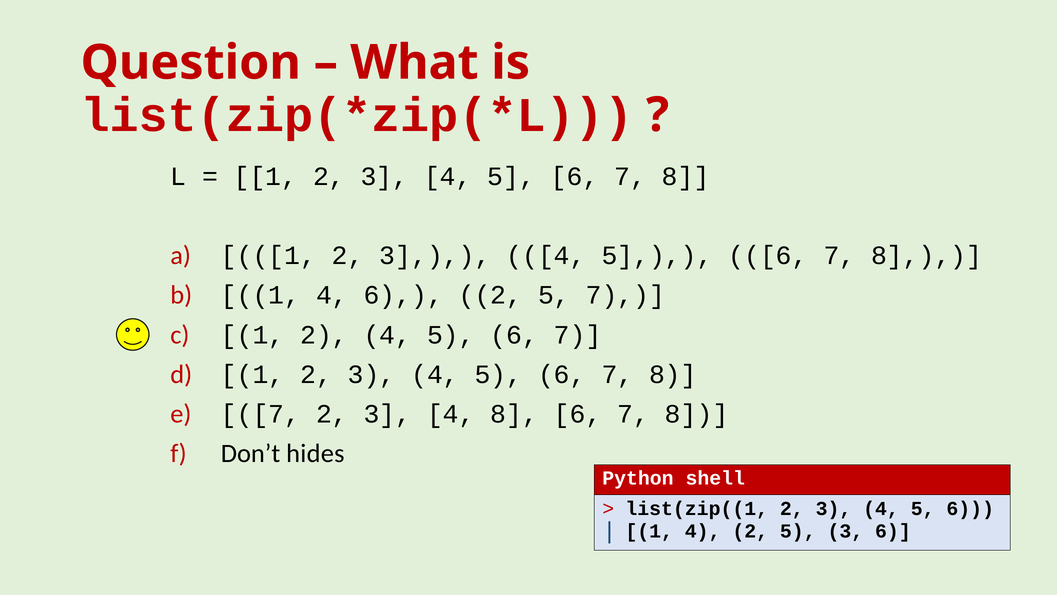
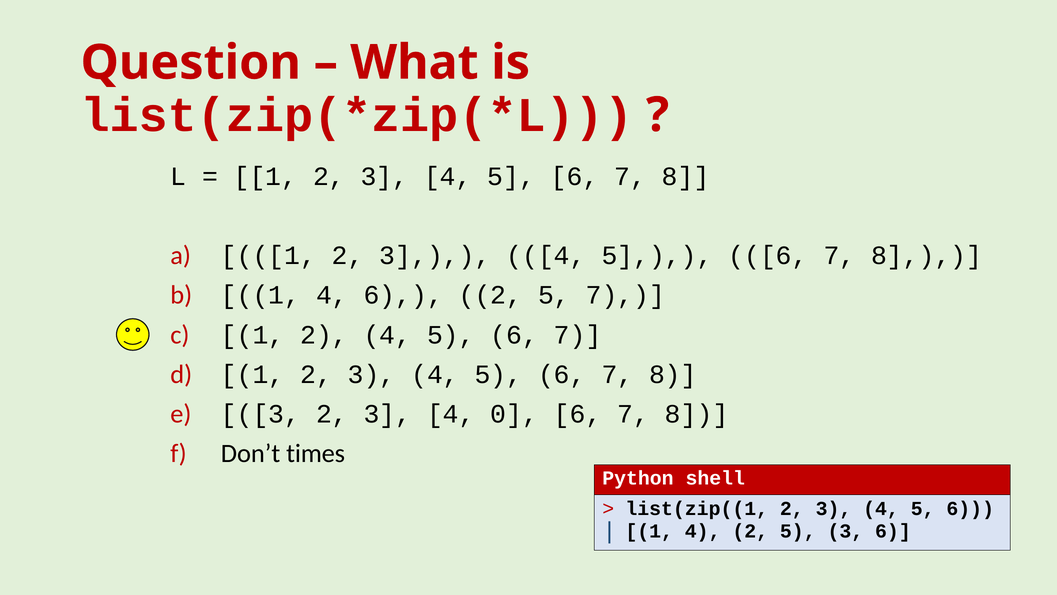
7: 7 -> 3 (260, 414)
4 8: 8 -> 0 (514, 414)
hides: hides -> times (316, 453)
